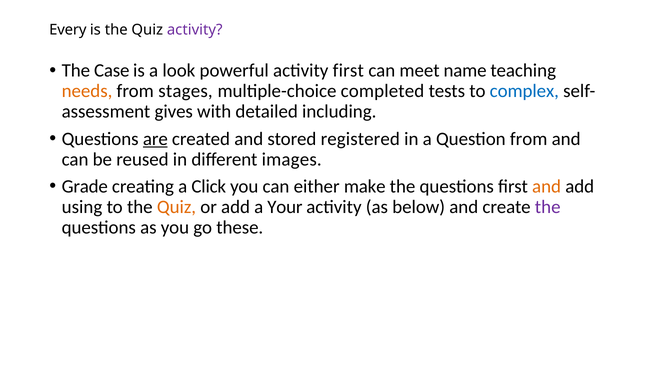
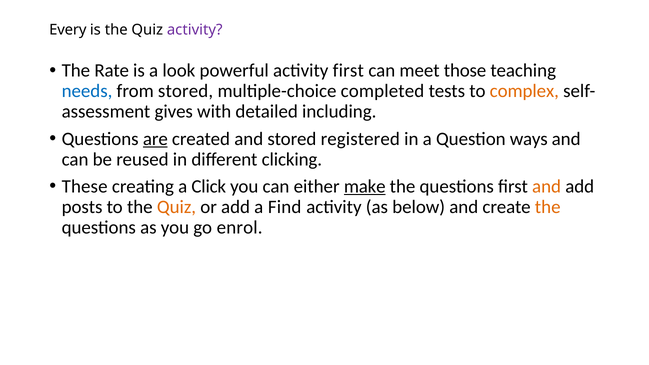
Case: Case -> Rate (112, 71)
name: name -> those (465, 71)
needs colour: orange -> blue (87, 91)
from stages: stages -> stored (186, 91)
complex colour: blue -> orange (524, 91)
Question from: from -> ways (529, 139)
images: images -> clicking (292, 159)
Grade: Grade -> These (85, 186)
make underline: none -> present (365, 186)
using: using -> posts (82, 207)
Your: Your -> Find (285, 207)
the colour: purple -> orange (548, 207)
these: these -> enrol (240, 227)
